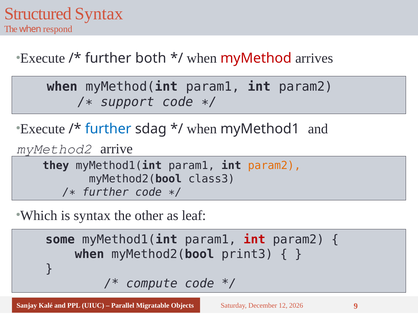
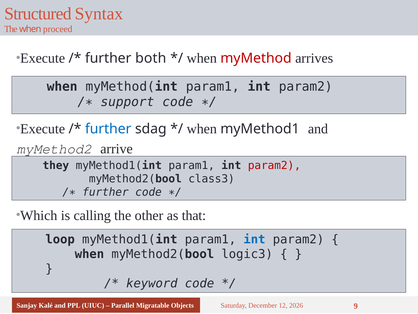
respond: respond -> proceed (58, 29)
param2 colour: orange -> red (274, 165)
is syntax: syntax -> calling (92, 215)
leaf: leaf -> that (194, 215)
some: some -> loop (60, 239)
int colour: red -> blue (254, 239)
print3: print3 -> logic3 (247, 254)
compute: compute -> keyword (152, 283)
